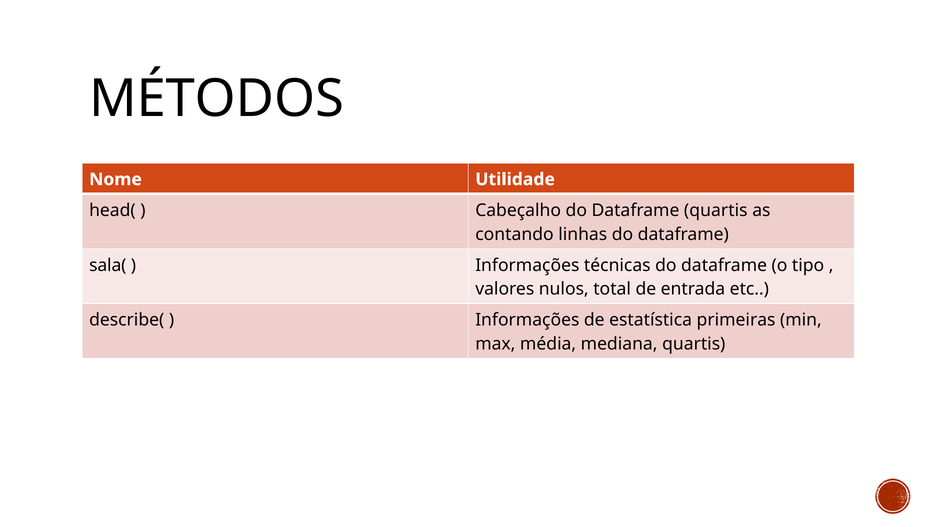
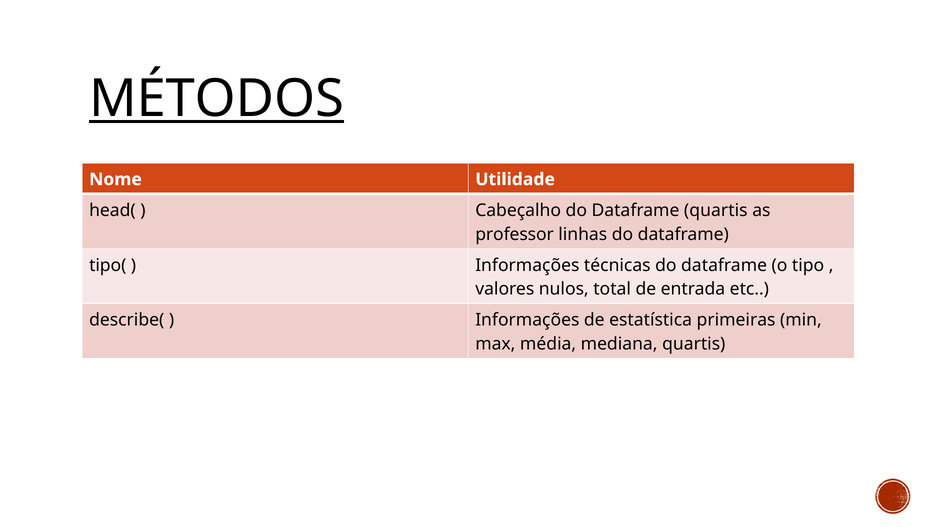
MÉTODOS underline: none -> present (217, 99)
contando: contando -> professor (515, 234)
sala(: sala( -> tipo( (108, 265)
